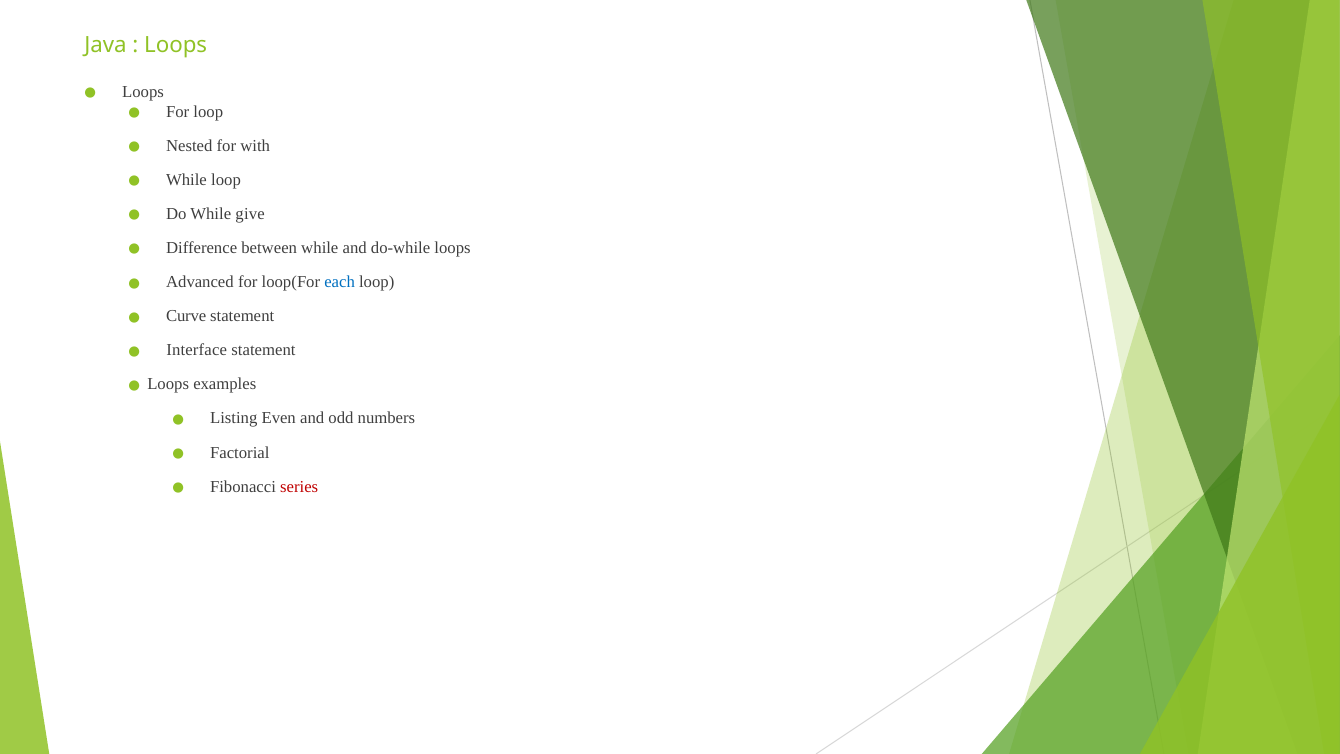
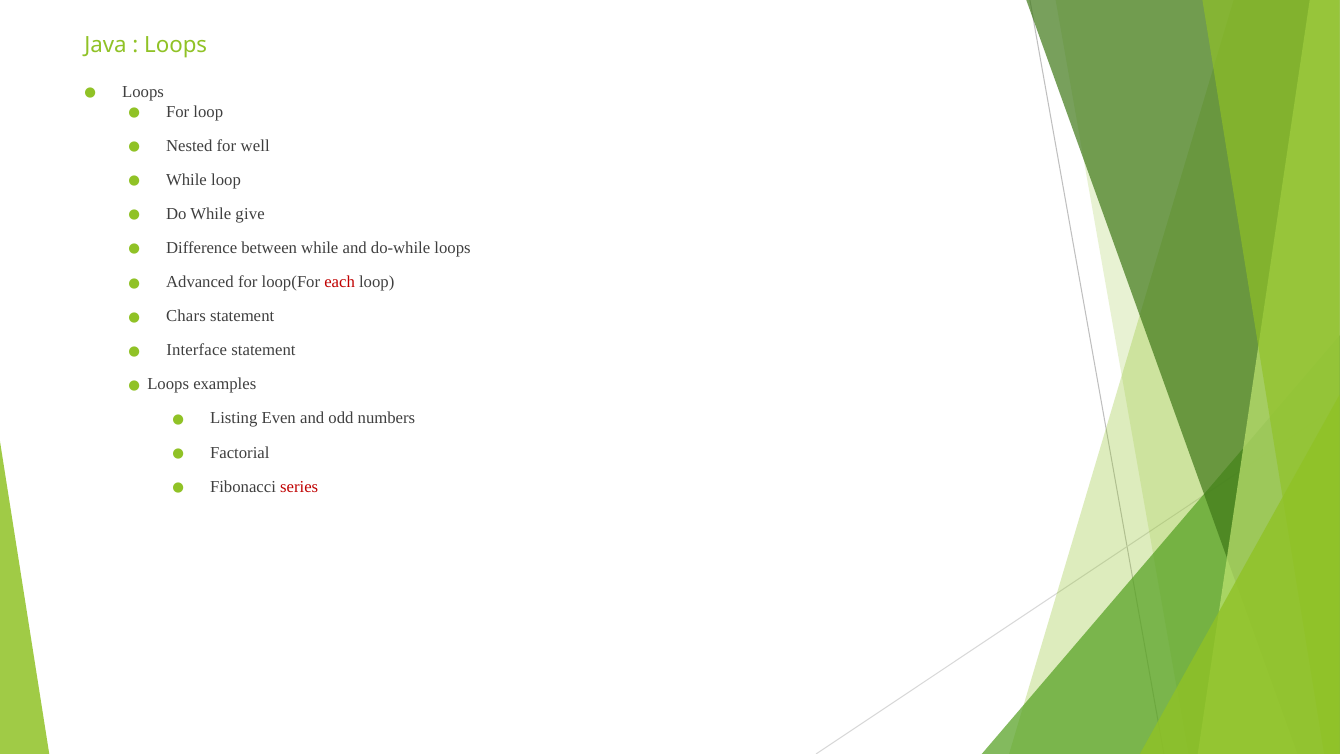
with: with -> well (255, 146)
each colour: blue -> red (340, 282)
Curve: Curve -> Chars (186, 316)
